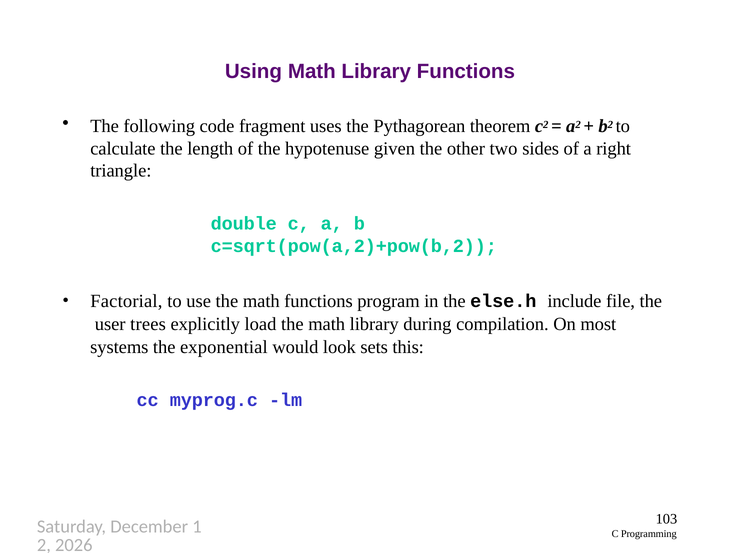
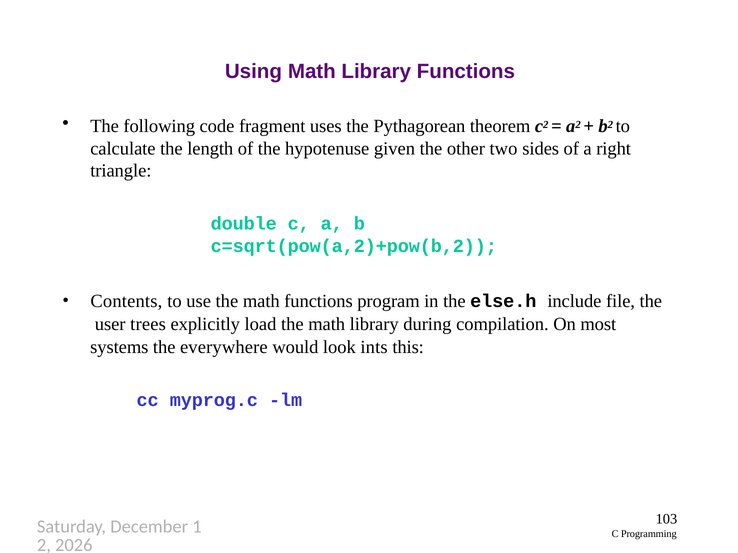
Factorial: Factorial -> Contents (126, 301)
exponential: exponential -> everywhere (224, 347)
sets: sets -> ints (374, 347)
